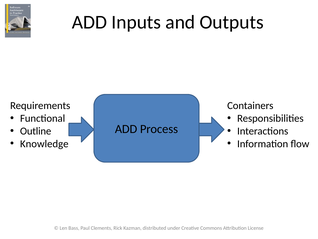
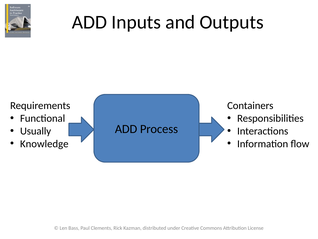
Outline: Outline -> Usually (36, 131)
